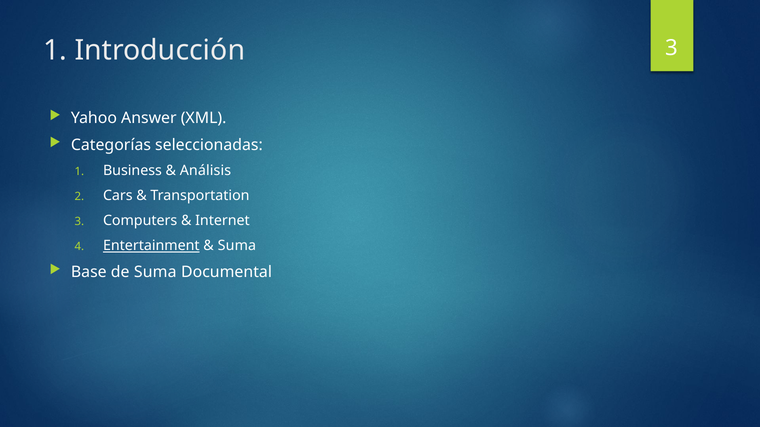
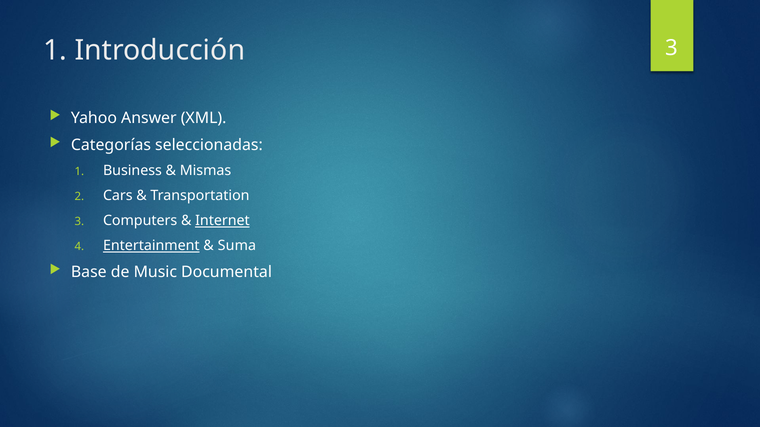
Análisis: Análisis -> Mismas (206, 171)
Internet underline: none -> present (222, 221)
de Suma: Suma -> Music (155, 272)
